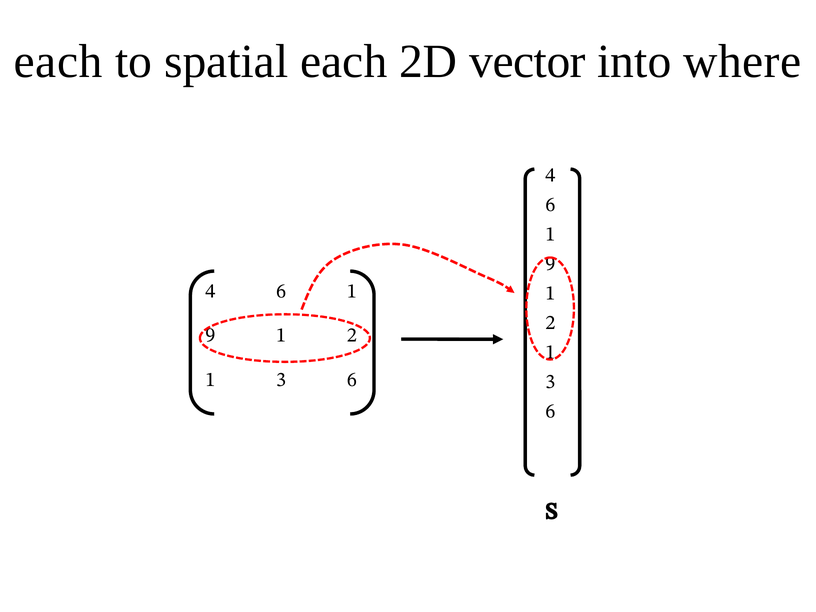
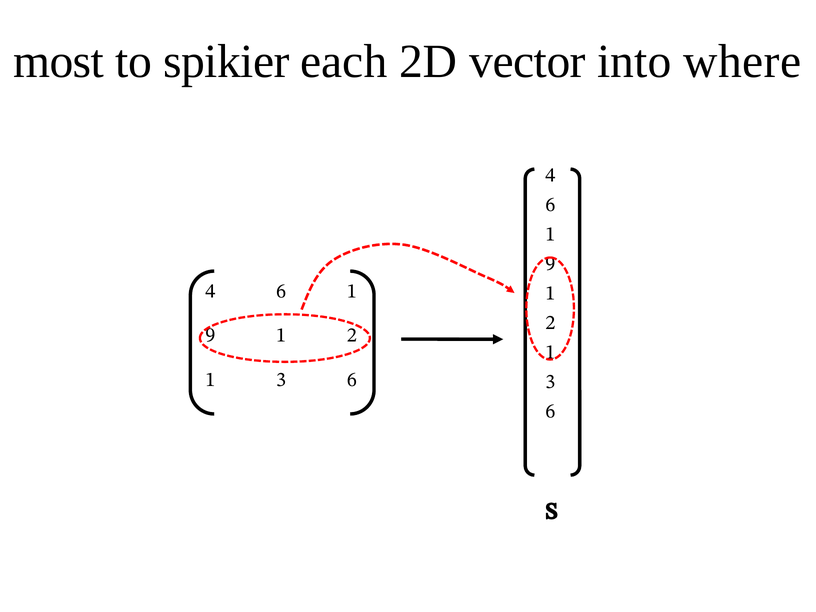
each: each -> most (59, 62)
spatial: spatial -> spikier (226, 62)
